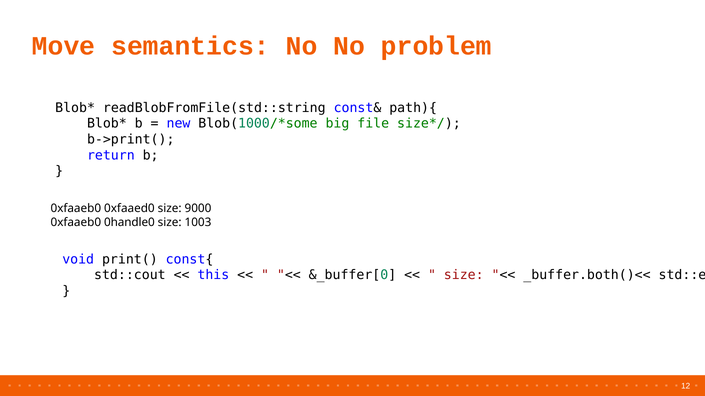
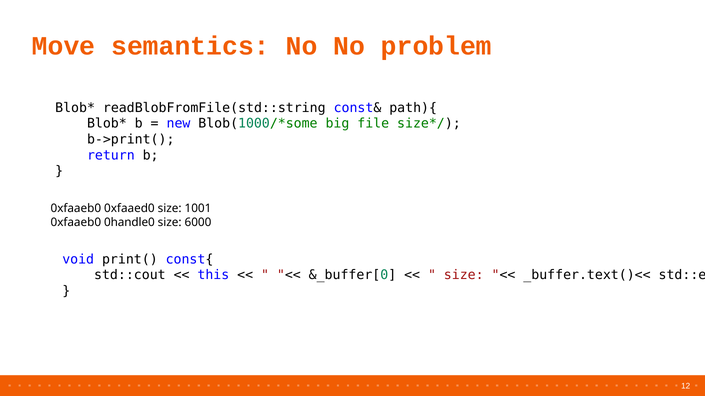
9000: 9000 -> 1001 (198, 209)
1003: 1003 -> 6000 (198, 223)
_buffer.both()<<: _buffer.both()<< -> _buffer.text()<< (587, 275)
